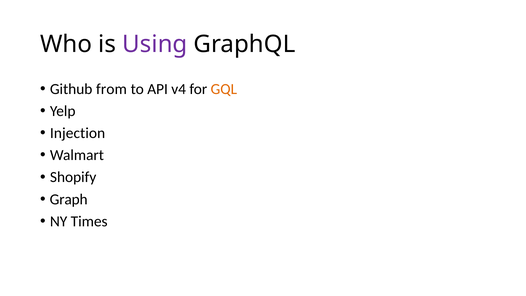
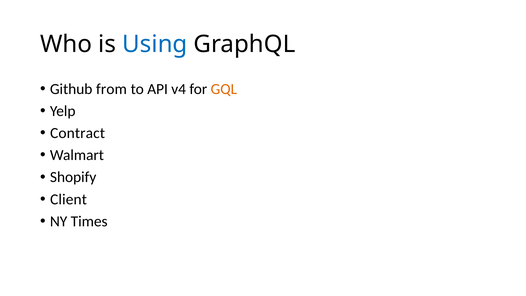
Using colour: purple -> blue (155, 44)
Injection: Injection -> Contract (78, 133)
Graph: Graph -> Client (69, 199)
